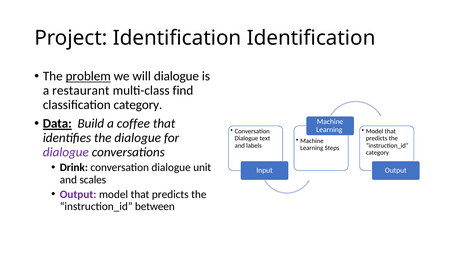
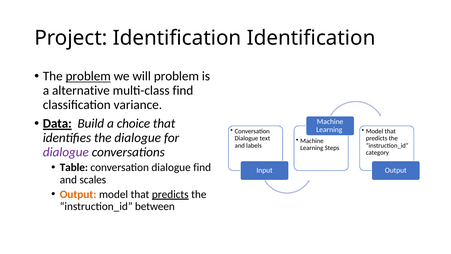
will dialogue: dialogue -> problem (176, 76)
restaurant: restaurant -> alternative (81, 90)
classification category: category -> variance (138, 105)
coffee: coffee -> choice (133, 123)
Drink: Drink -> Table (74, 167)
dialogue unit: unit -> find (202, 167)
Output colour: purple -> orange (78, 194)
predicts underline: none -> present (170, 194)
